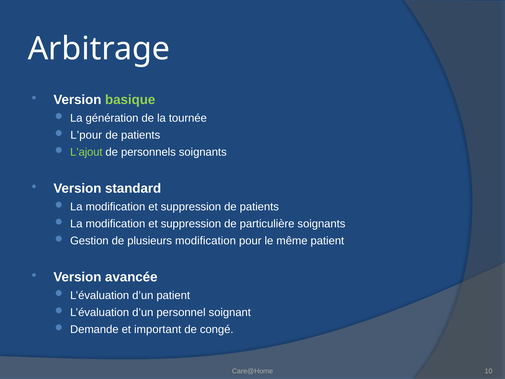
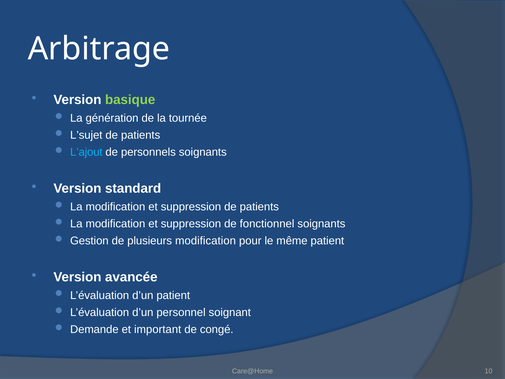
L’pour: L’pour -> L’sujet (86, 135)
L’ajout colour: light green -> light blue (86, 152)
particulière: particulière -> fonctionnel (267, 224)
